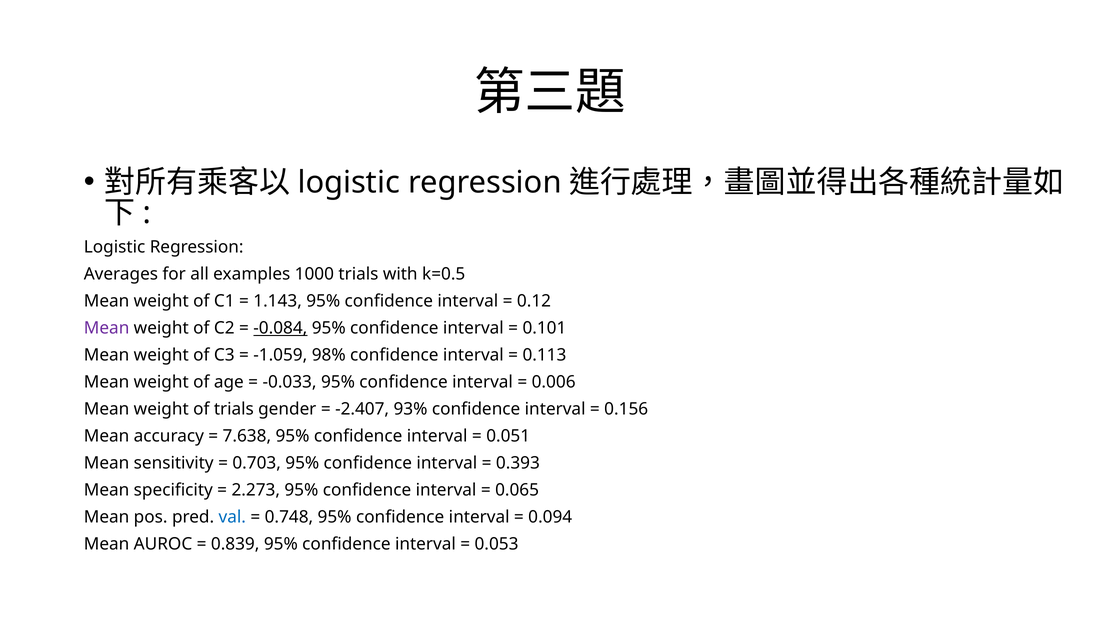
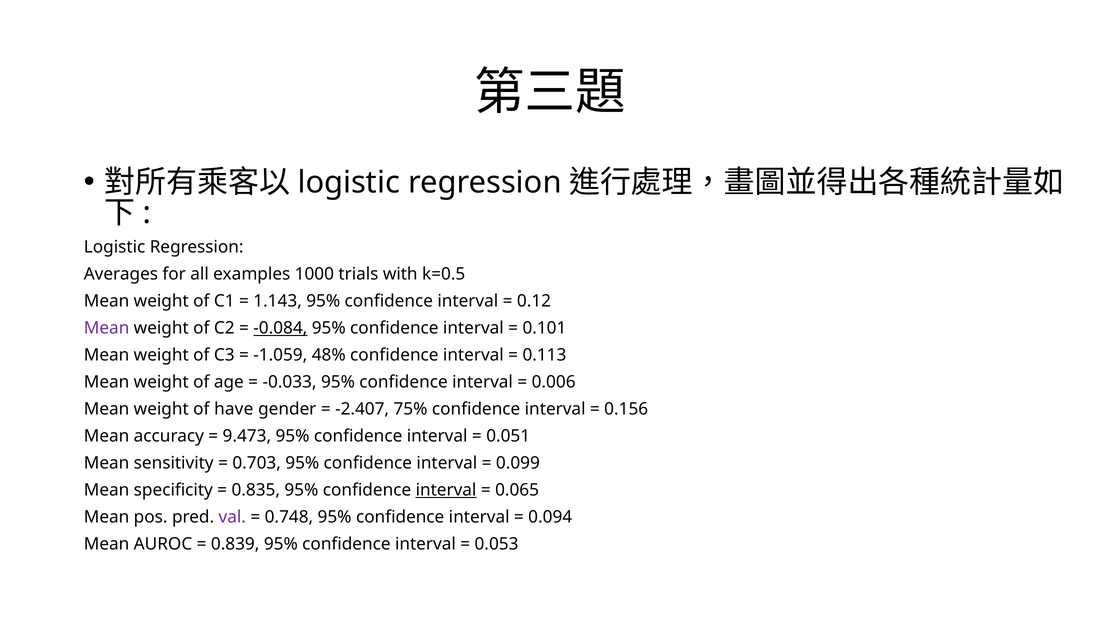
98%: 98% -> 48% (329, 355)
of trials: trials -> have (234, 409)
93%: 93% -> 75% (410, 409)
7.638: 7.638 -> 9.473 (247, 436)
0.393: 0.393 -> 0.099 (518, 463)
2.273: 2.273 -> 0.835 (256, 490)
interval underline: none -> present (446, 490)
val colour: blue -> purple (232, 517)
